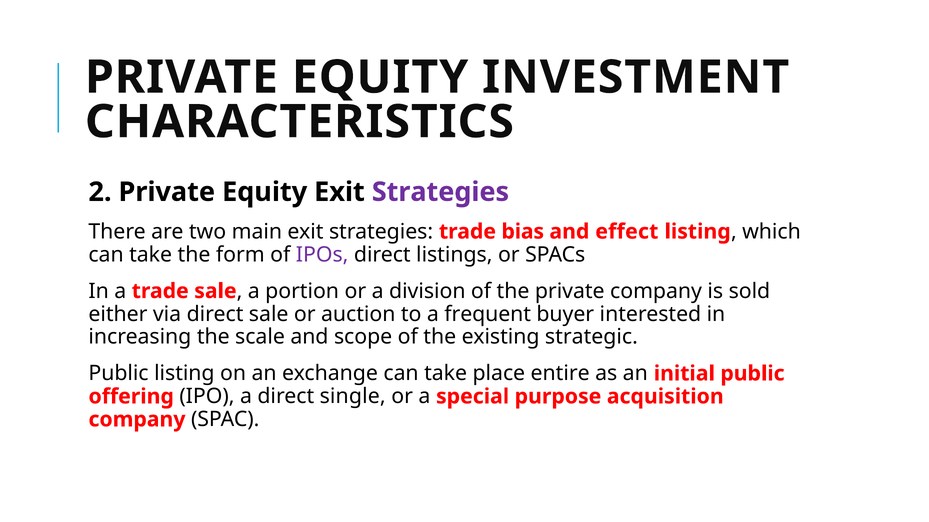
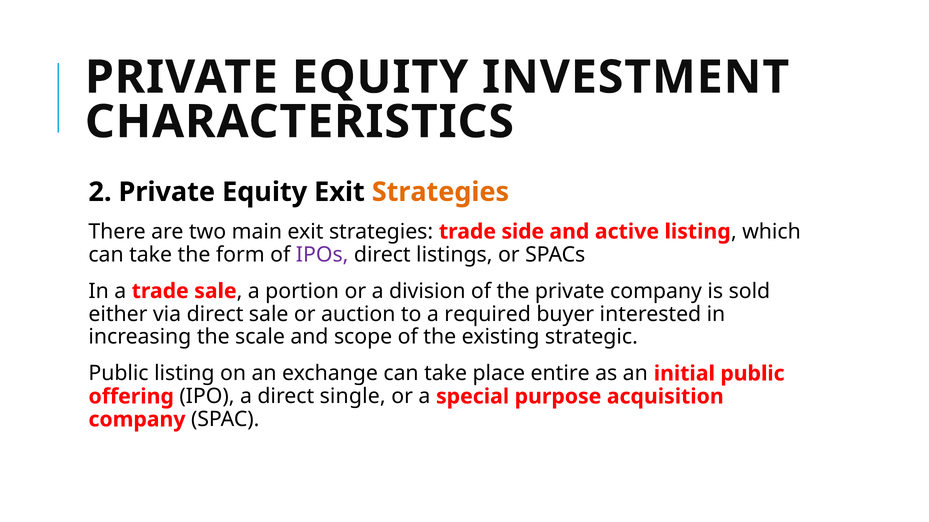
Strategies colour: purple -> orange (440, 192)
bias: bias -> side (523, 232)
effect: effect -> active (627, 232)
frequent: frequent -> required (488, 314)
